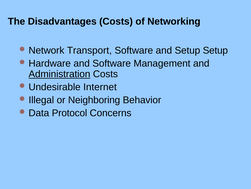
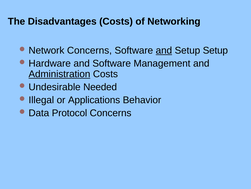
Transport: Transport -> Concerns (89, 50)
and underline: none -> present (164, 50)
Internet: Internet -> Needed (100, 87)
Neighboring: Neighboring -> Applications (94, 100)
